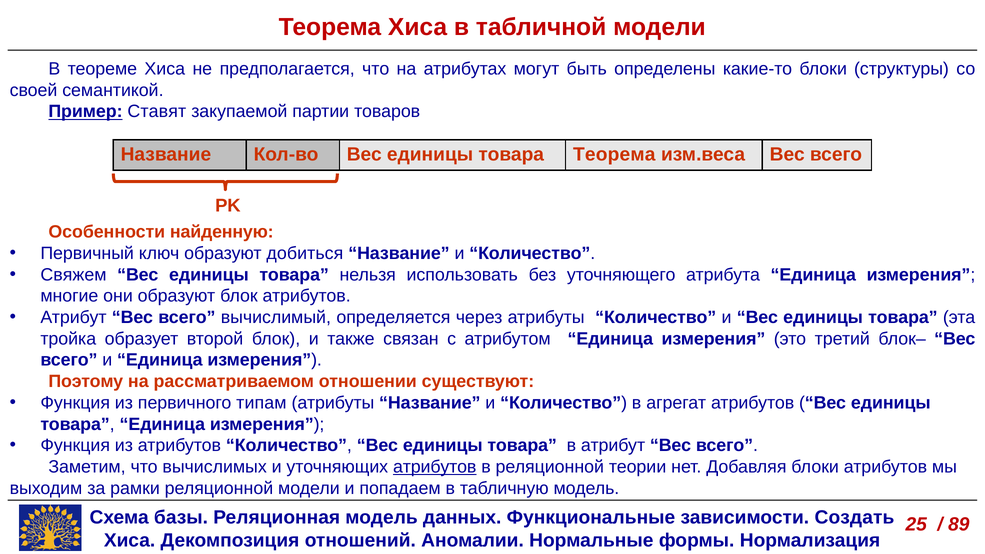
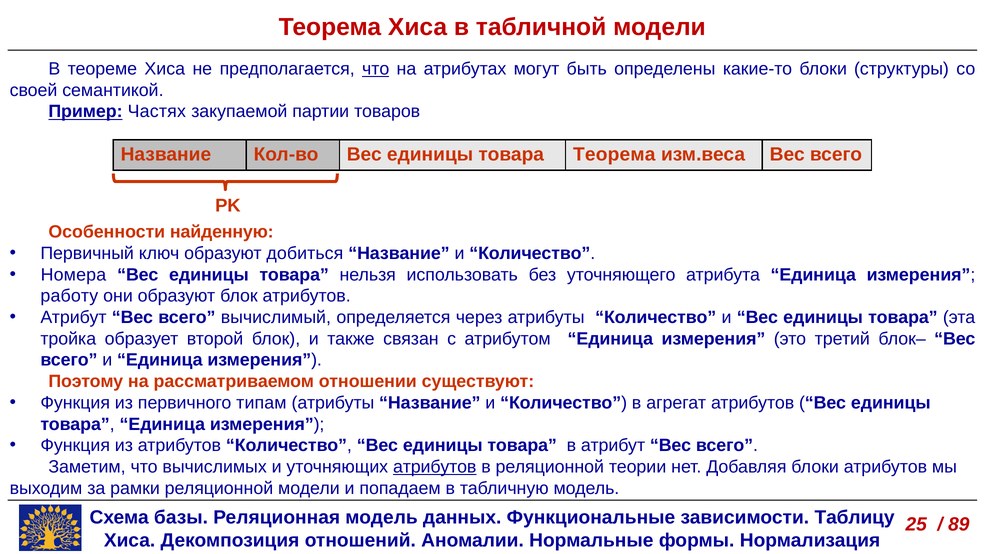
что underline: none -> present (376, 69)
Ставят: Ставят -> Частях (157, 112)
Свяжем: Свяжем -> Номера (73, 275)
многие: многие -> работу (69, 296)
Создать: Создать -> Таблицу (855, 518)
